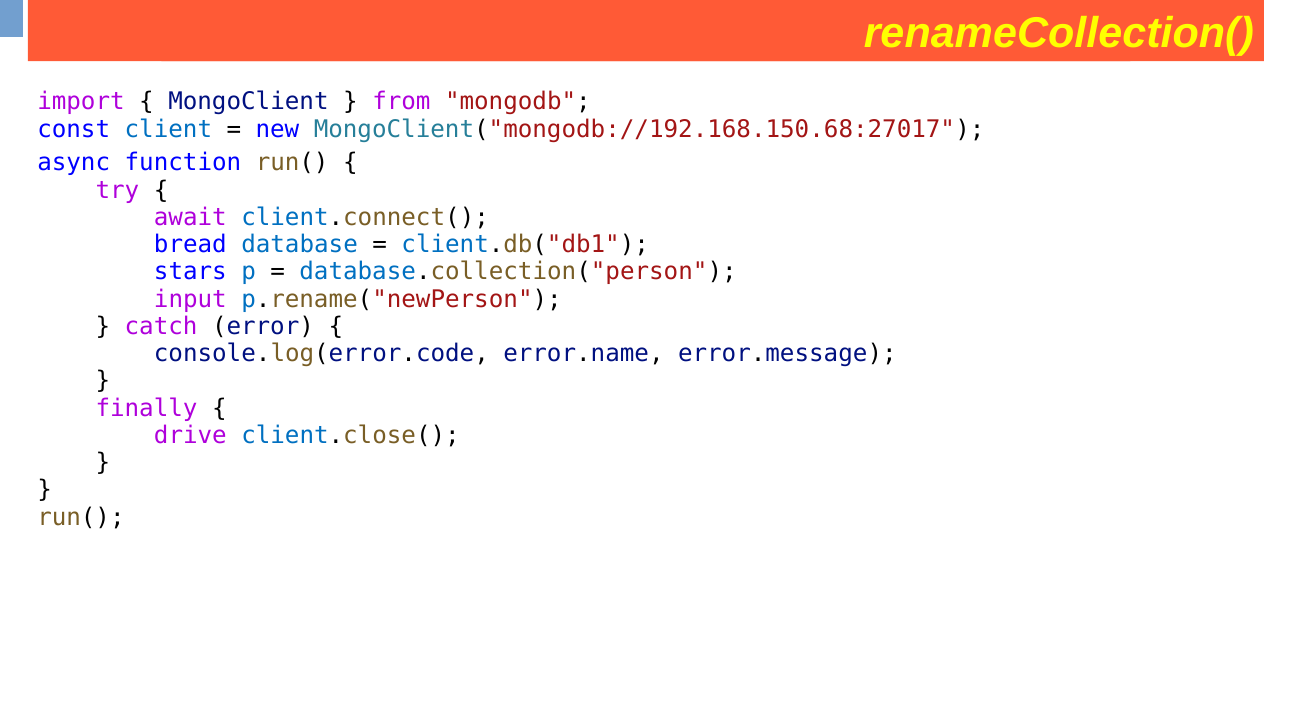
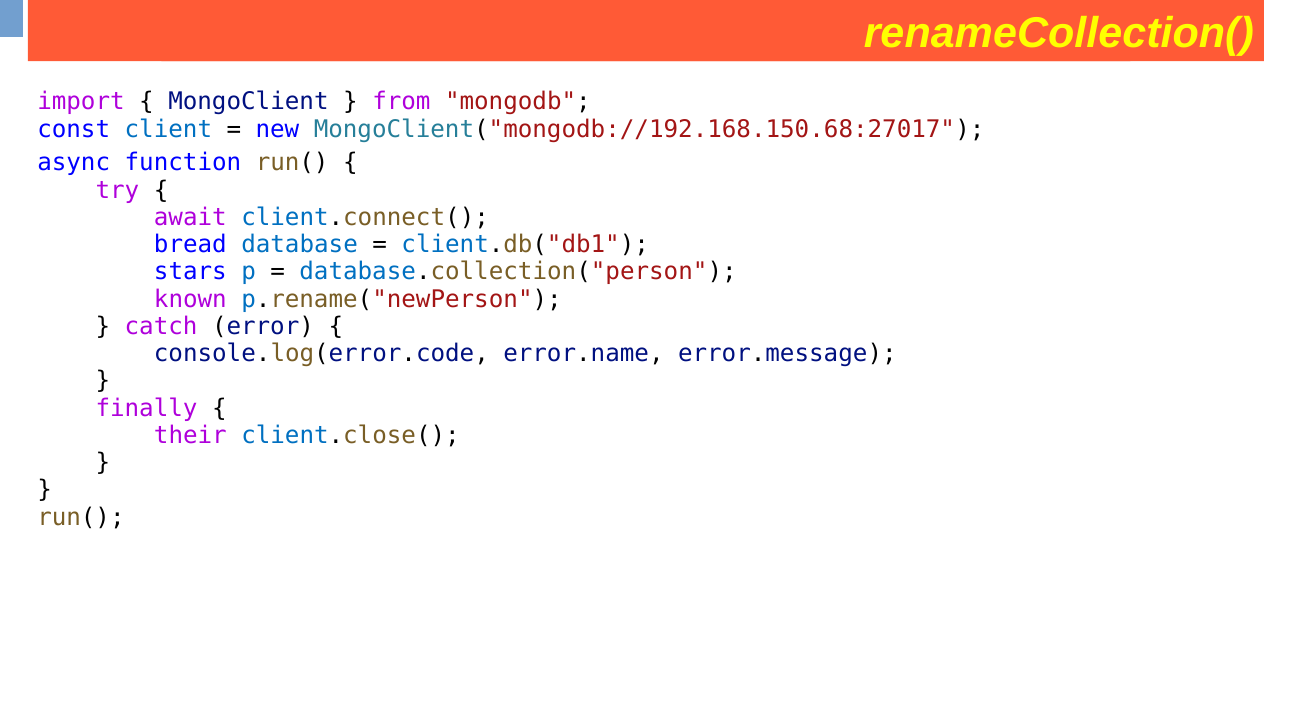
input: input -> known (190, 299)
drive: drive -> their (190, 435)
